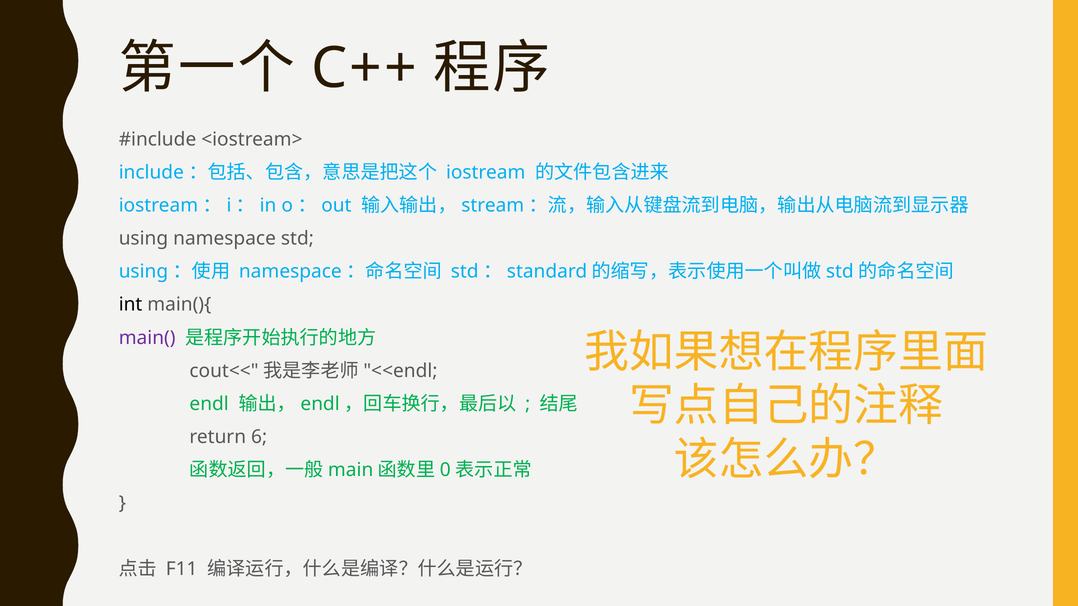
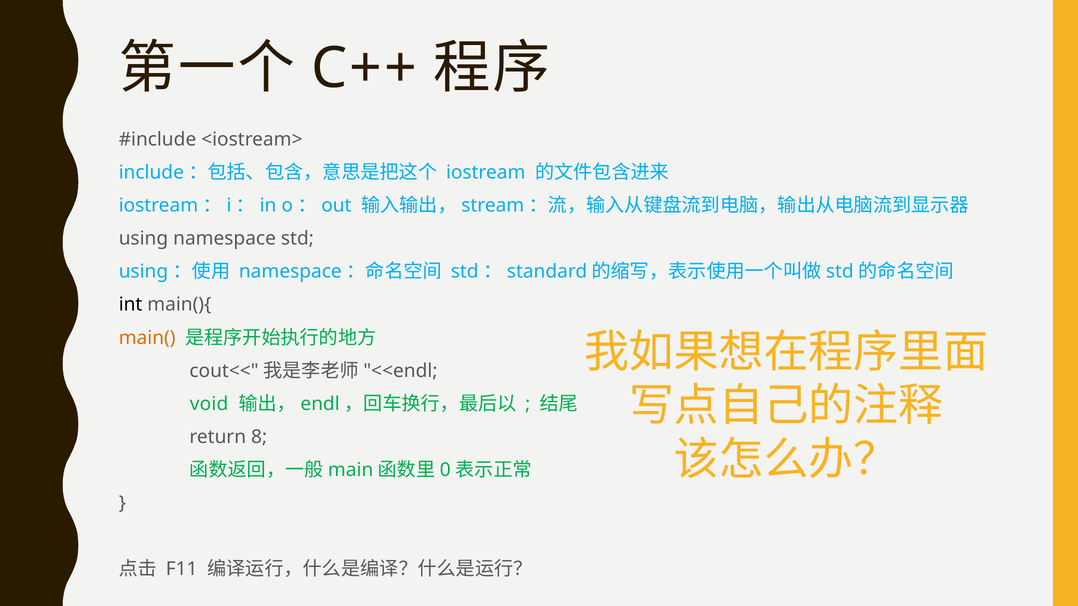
main( colour: purple -> orange (147, 338)
endl: endl -> void (209, 404)
6: 6 -> 8 (259, 437)
